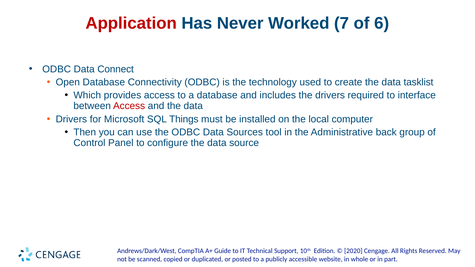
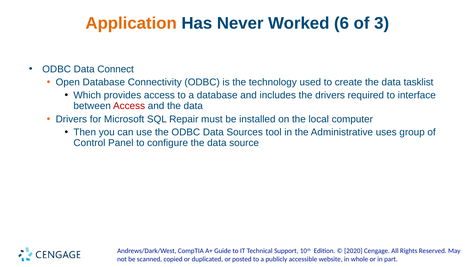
Application colour: red -> orange (131, 23)
7: 7 -> 6 (342, 23)
6: 6 -> 3 (382, 23)
Things: Things -> Repair (184, 119)
back: back -> uses (386, 132)
